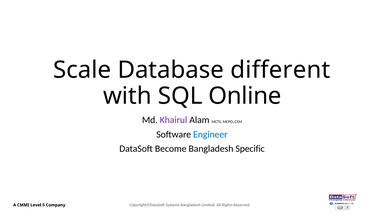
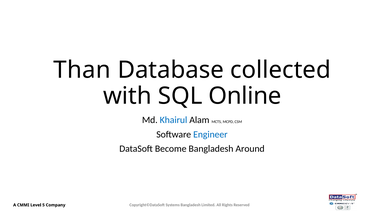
Scale: Scale -> Than (82, 70)
different: different -> collected (280, 70)
Khairul colour: purple -> blue (174, 120)
Specific: Specific -> Around (250, 149)
